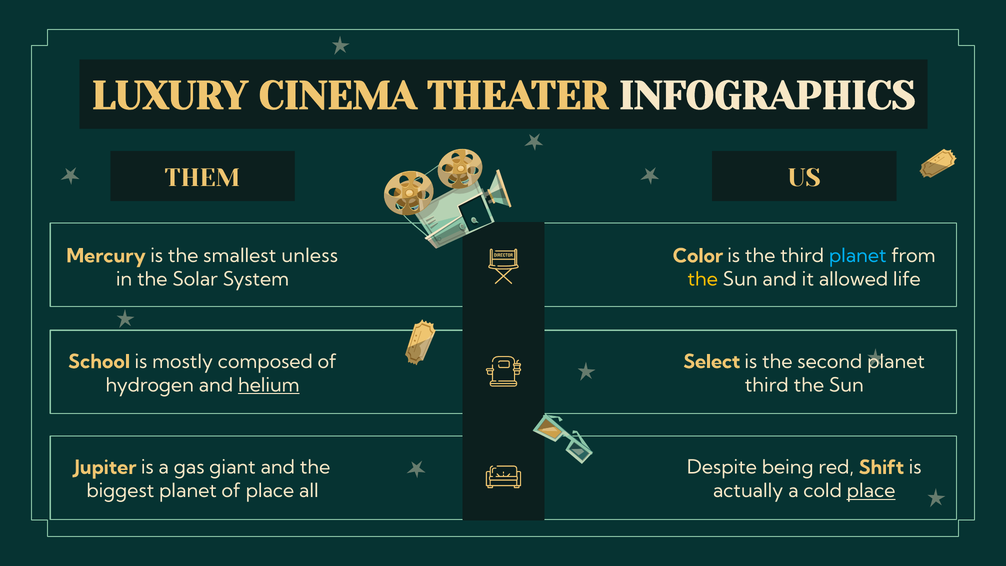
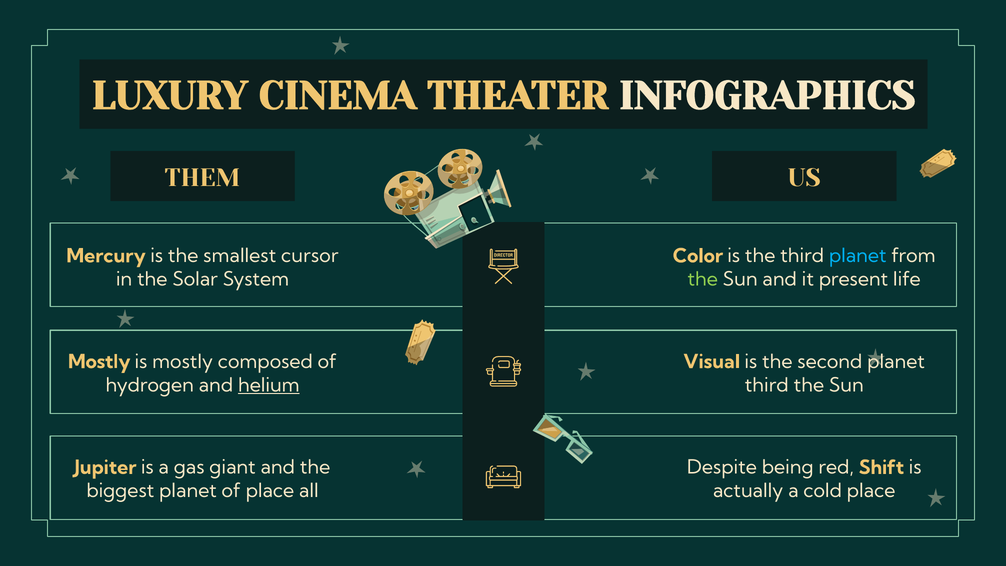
unless: unless -> cursor (310, 256)
the colour: yellow -> light green (703, 279)
allowed: allowed -> present (854, 279)
School: School -> Mostly (99, 362)
Select: Select -> Visual (712, 362)
place underline: present -> none (871, 491)
